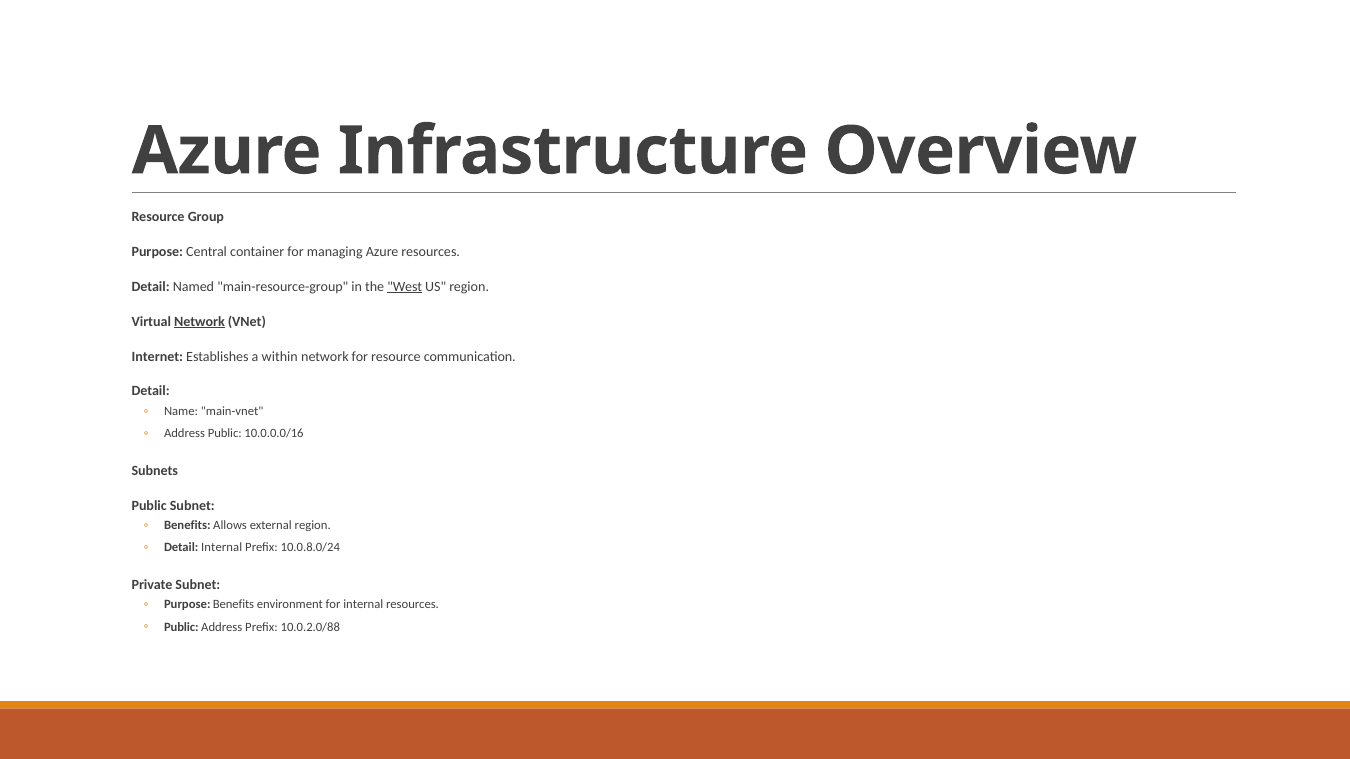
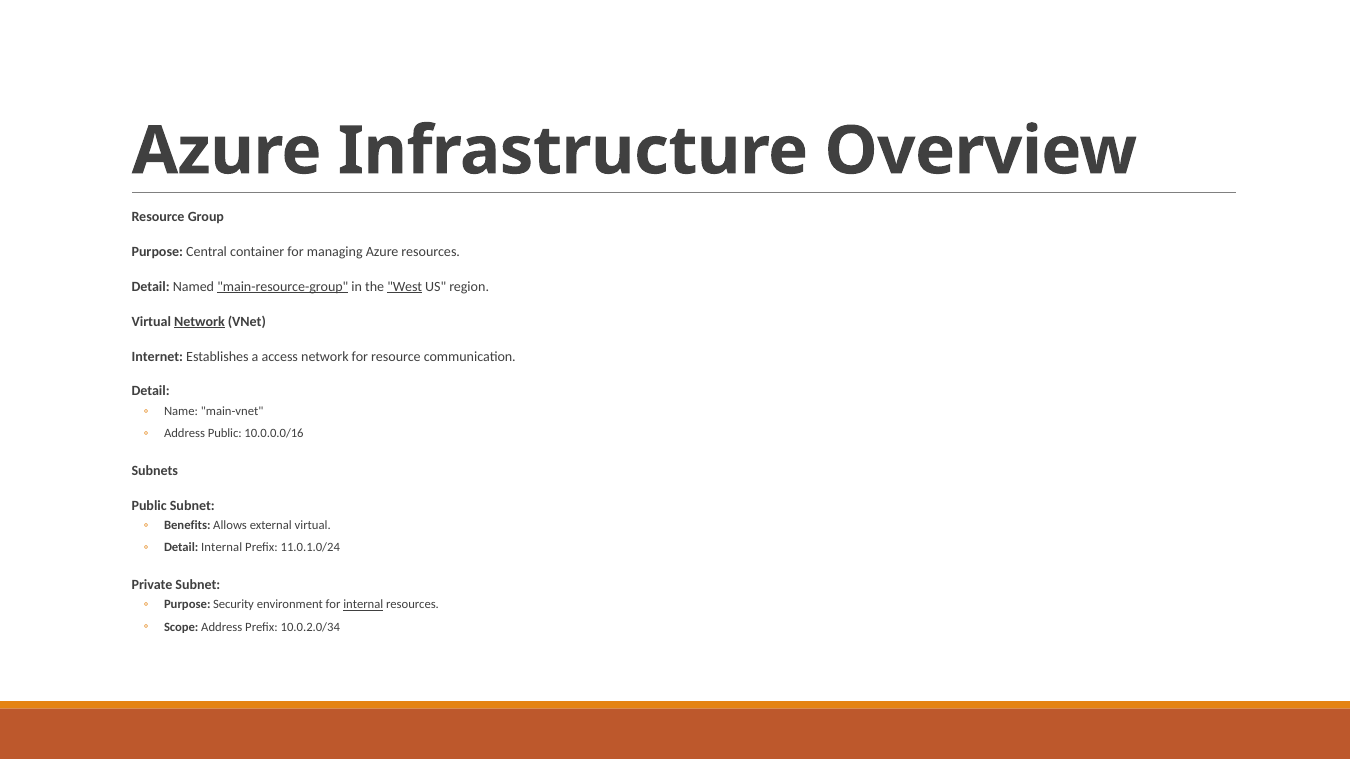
main-resource-group underline: none -> present (283, 287)
within: within -> access (280, 357)
external region: region -> virtual (313, 526)
10.0.8.0/24: 10.0.8.0/24 -> 11.0.1.0/24 (310, 548)
Purpose Benefits: Benefits -> Security (234, 605)
internal underline: none -> present (363, 605)
Public: Public -> Scope (181, 627)
10.0.2.0/88: 10.0.2.0/88 -> 10.0.2.0/34 (310, 627)
